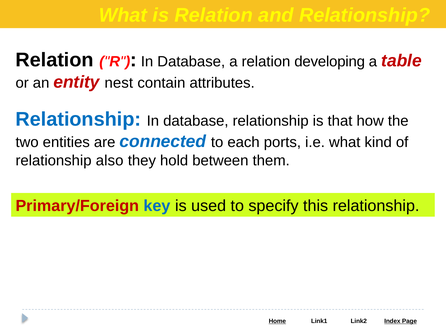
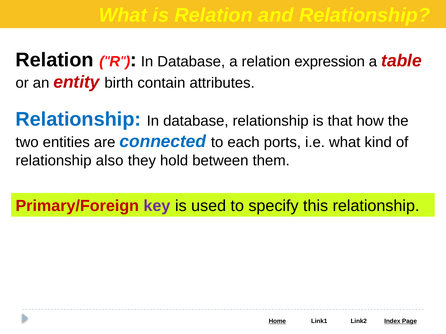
developing: developing -> expression (330, 62)
nest: nest -> birth (119, 83)
key colour: blue -> purple (157, 206)
